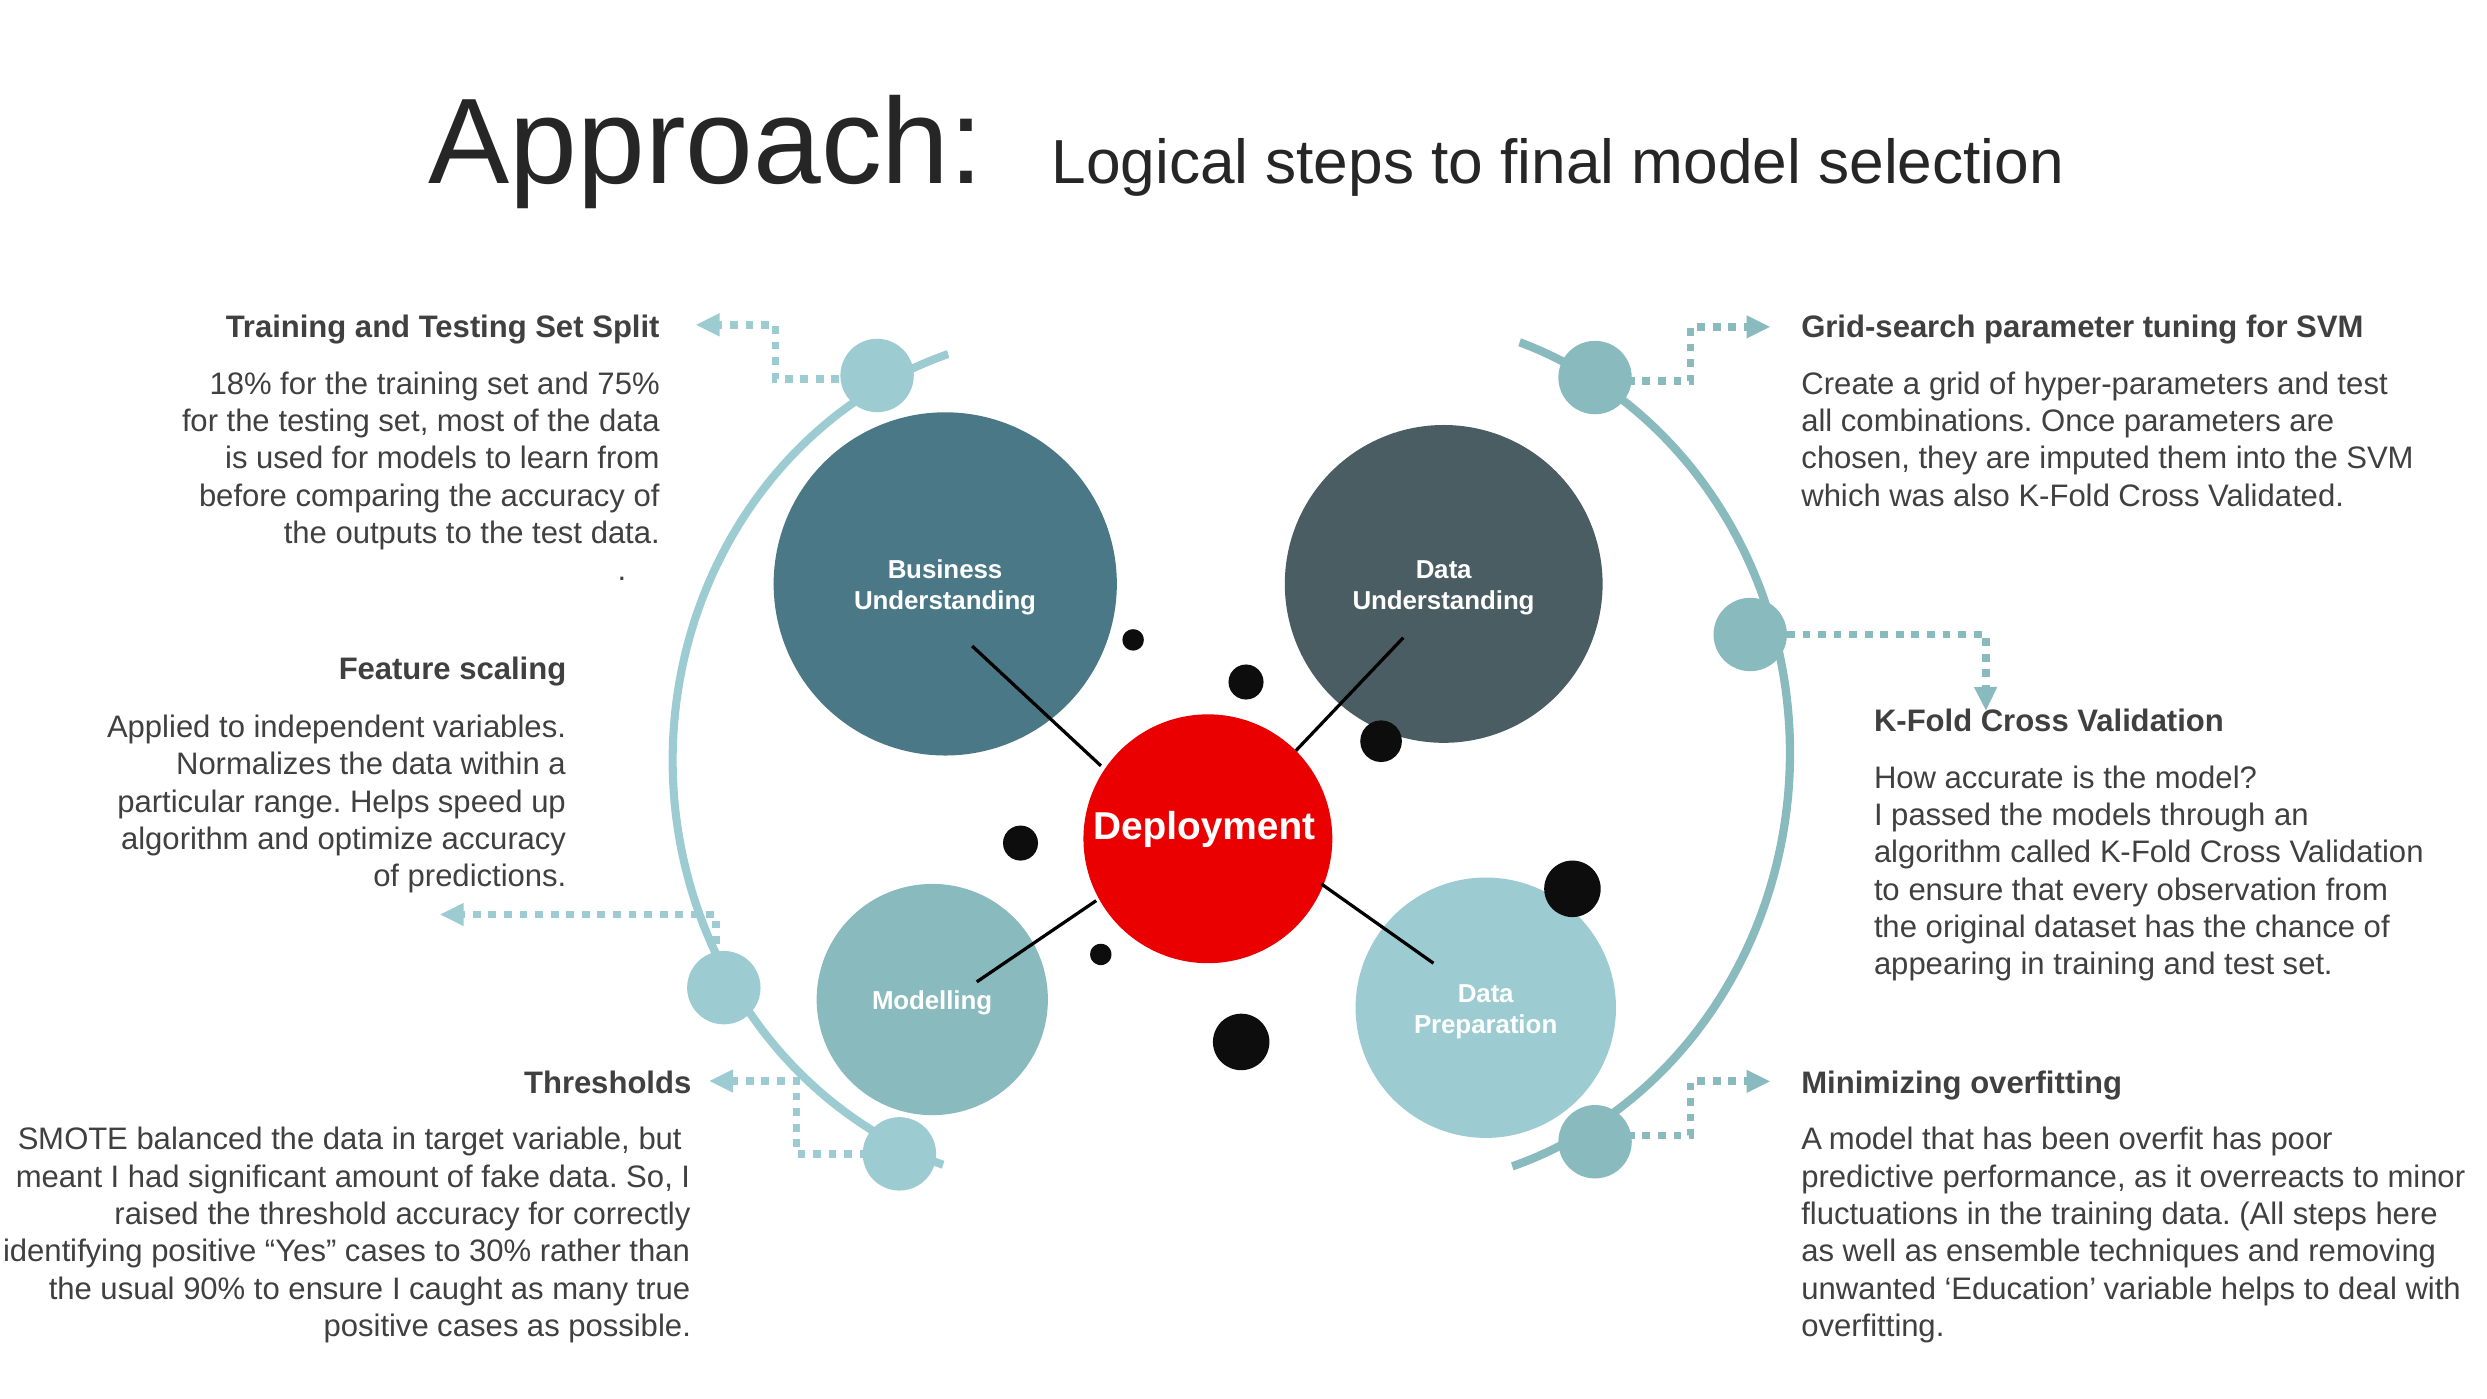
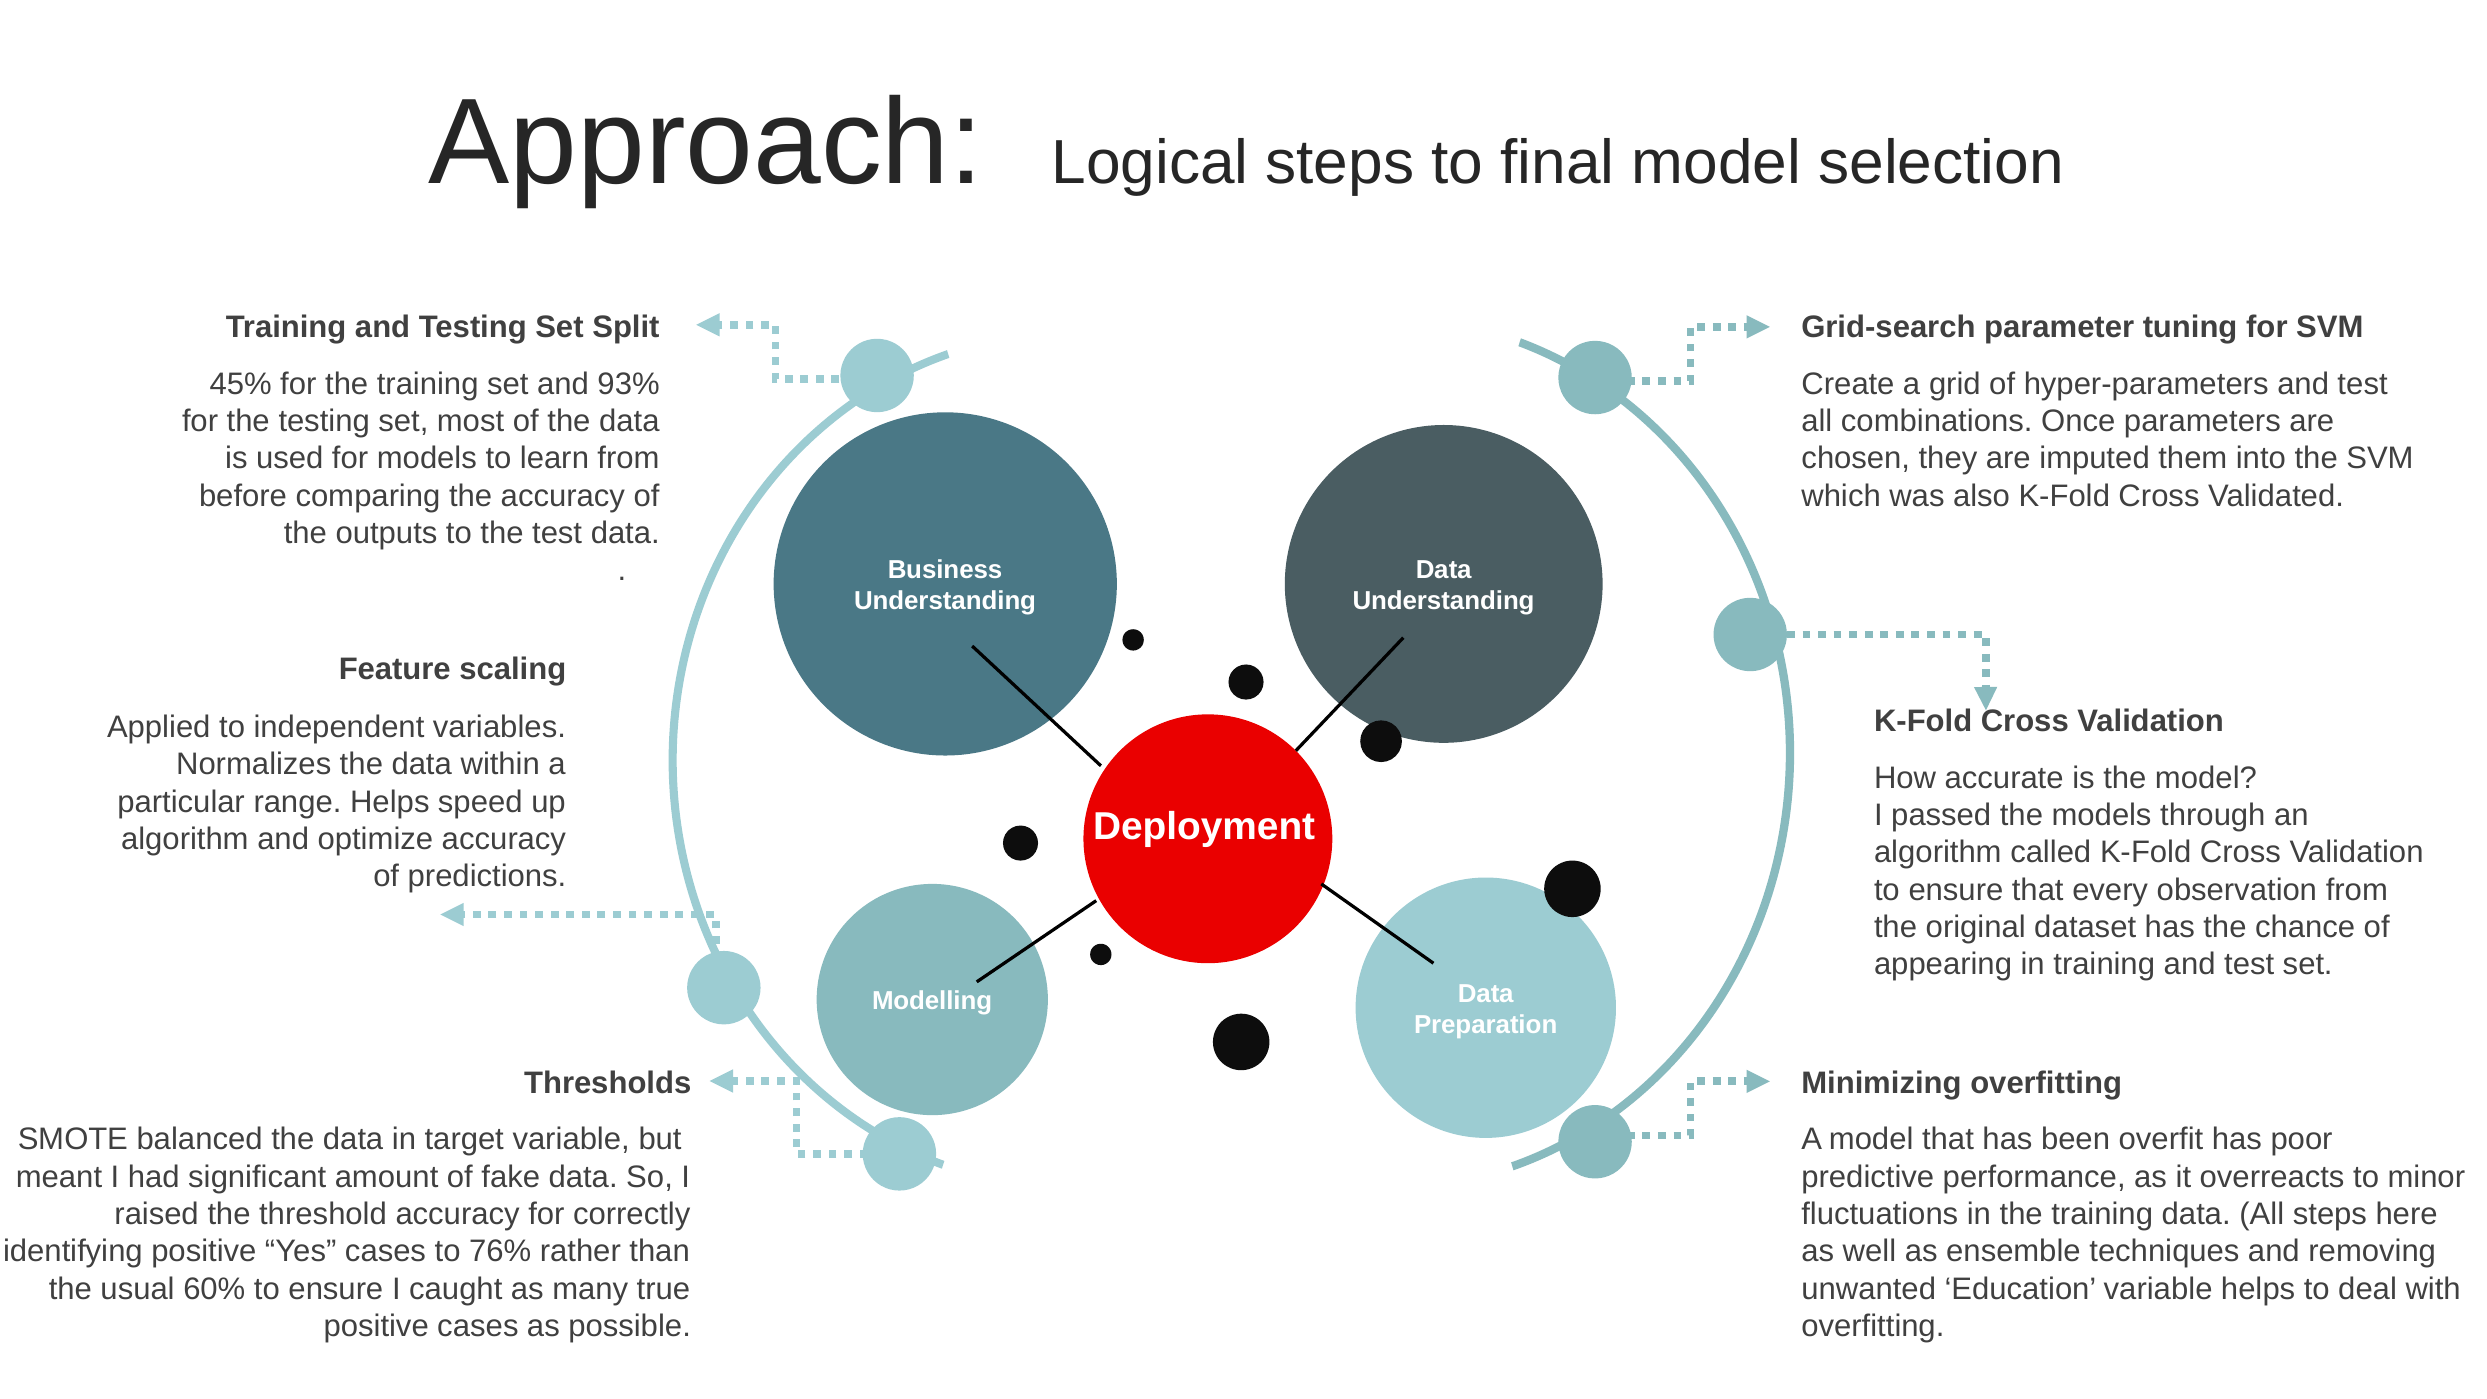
18%: 18% -> 45% (241, 384)
75%: 75% -> 93% (629, 384)
30%: 30% -> 76% (500, 1251)
90%: 90% -> 60% (214, 1289)
